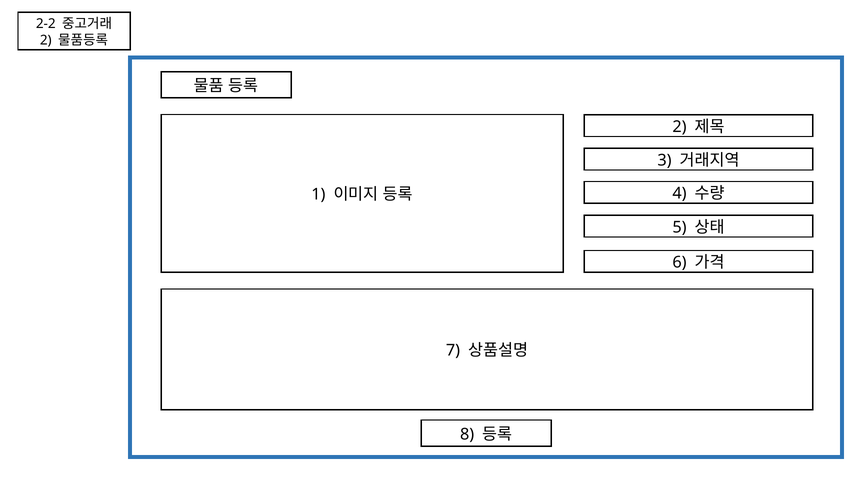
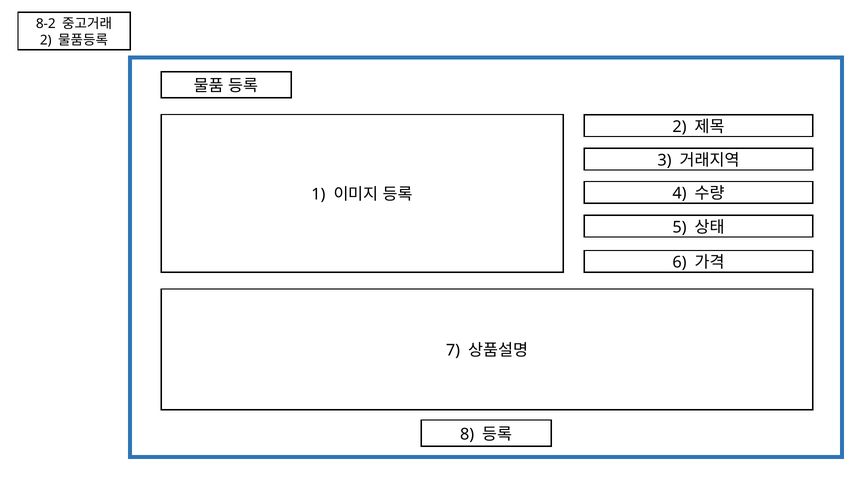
2-2: 2-2 -> 8-2 (46, 24)
